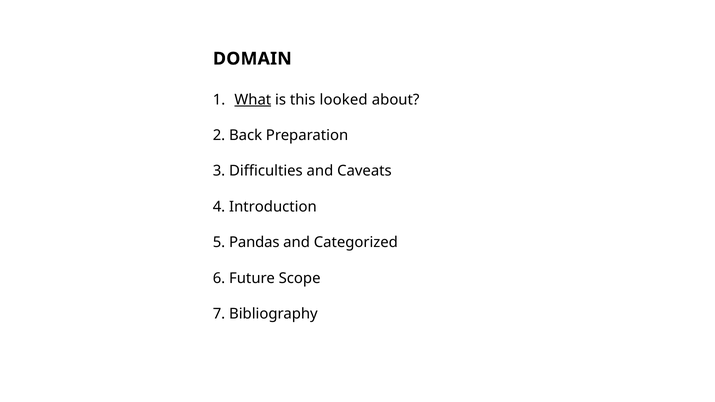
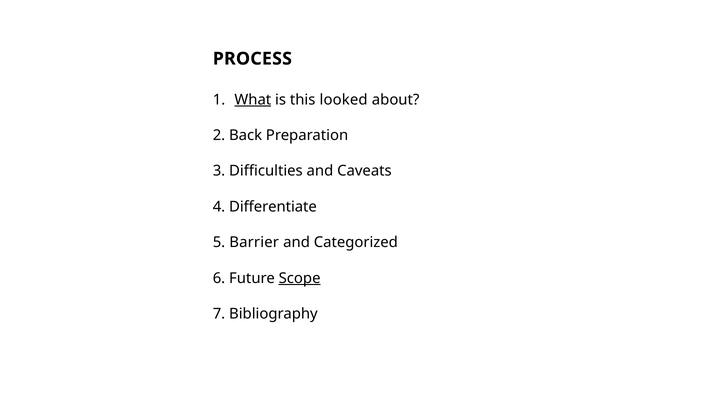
DOMAIN: DOMAIN -> PROCESS (252, 59)
Introduction: Introduction -> Differentiate (273, 207)
Pandas: Pandas -> Barrier (254, 243)
Scope underline: none -> present (300, 278)
